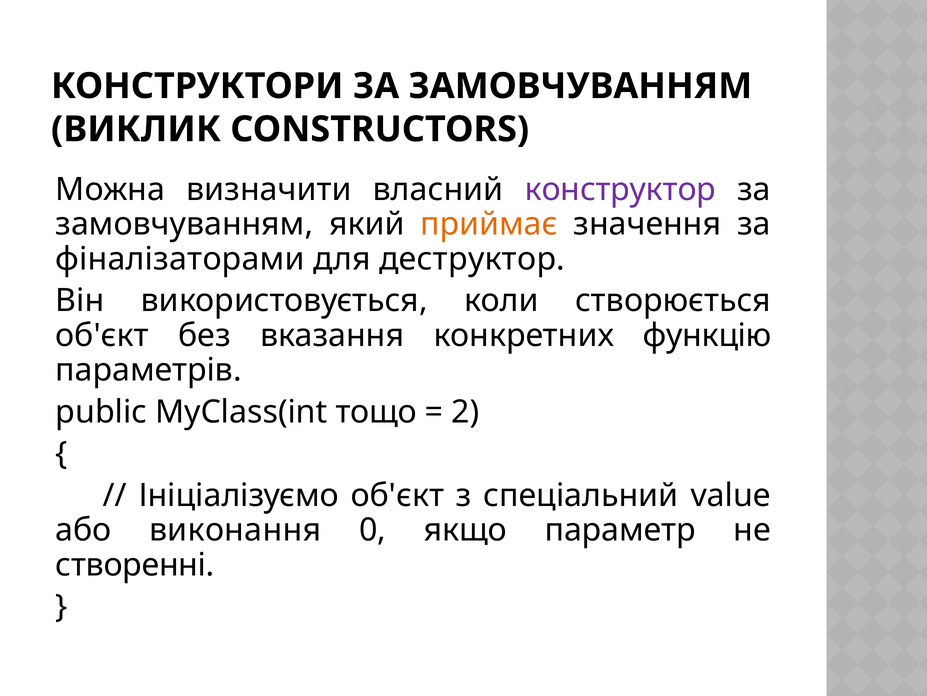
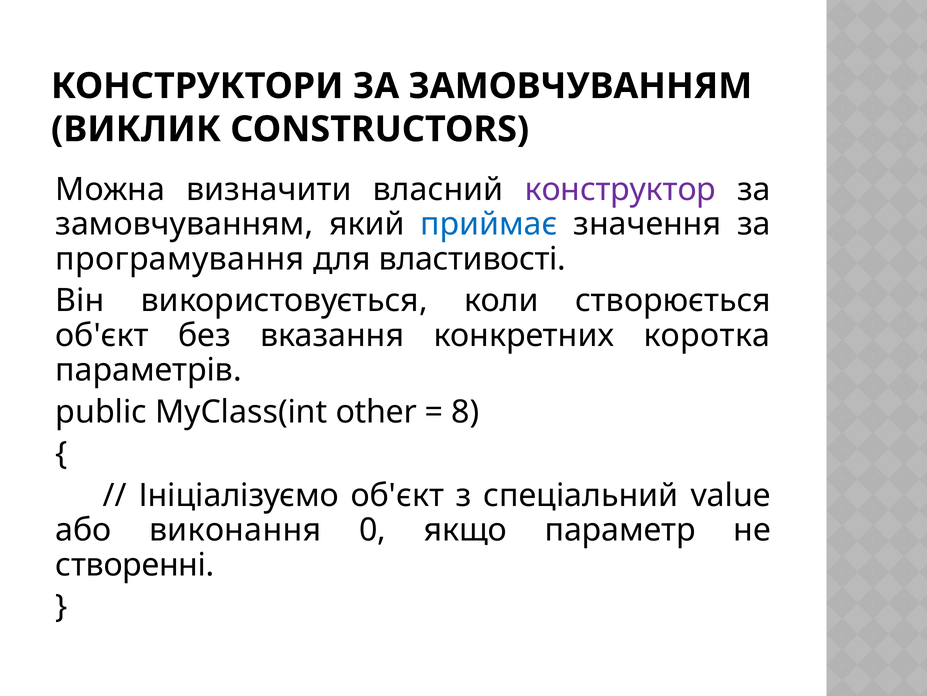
приймає colour: orange -> blue (489, 224)
фіналізаторами: фіналізаторами -> програмування (180, 259)
деструктор: деструктор -> властивості (472, 259)
функцію: функцію -> коротка (707, 335)
тощо: тощо -> other (376, 412)
2: 2 -> 8 (466, 412)
